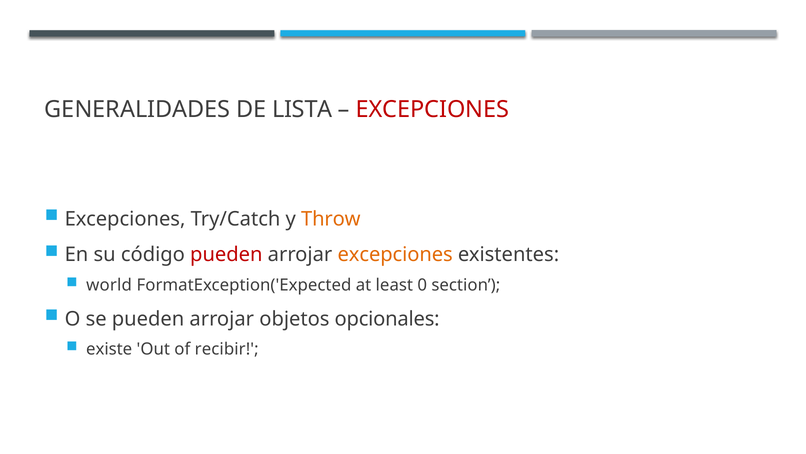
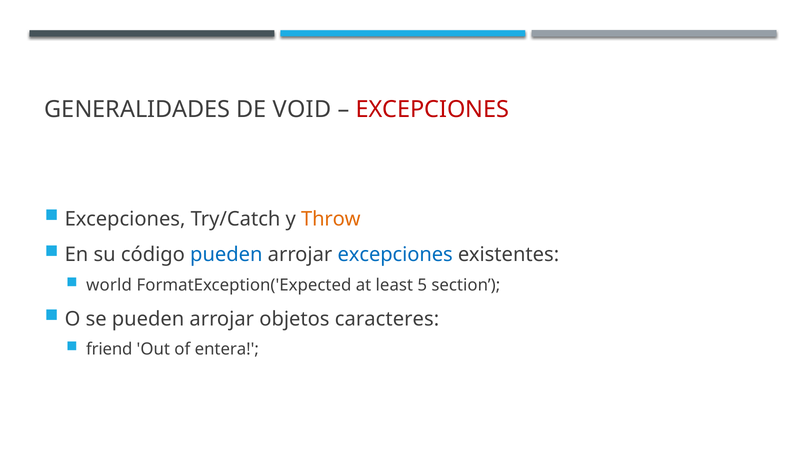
LISTA: LISTA -> VOID (302, 109)
pueden colour: red -> blue (226, 254)
excepciones colour: orange -> blue (395, 254)
0: 0 -> 5 (422, 285)
opcionales: opcionales -> caracteres (387, 319)
existe: existe -> friend (109, 349)
recibir: recibir -> entera (227, 349)
